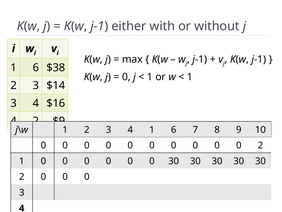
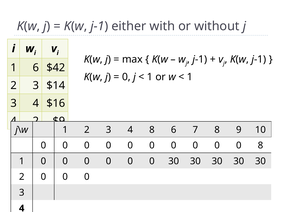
$38: $38 -> $42 (56, 68)
4 1: 1 -> 8 (152, 129)
0 2: 2 -> 8 (260, 145)
